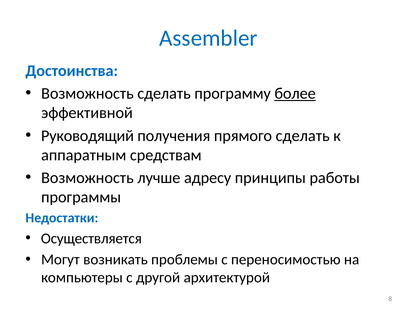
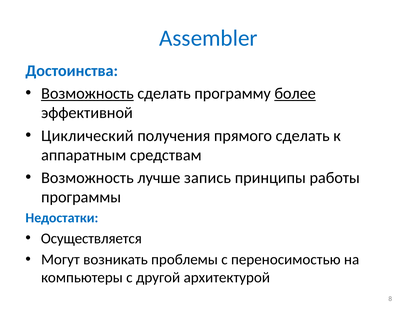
Возможность underline: none -> present (87, 93)
Руководящий: Руководящий -> Циклический (87, 136)
адресу: адресу -> запись (208, 178)
